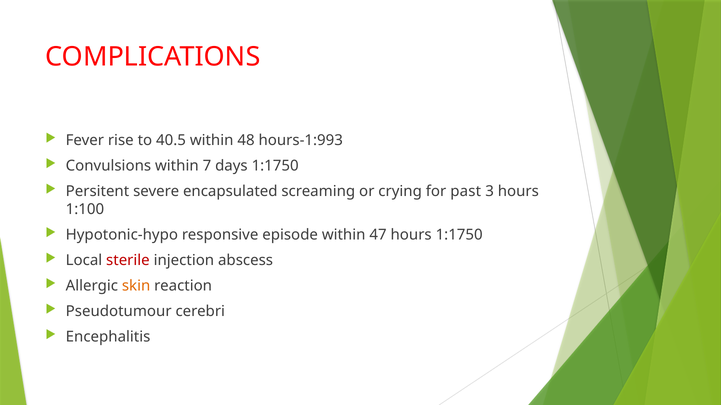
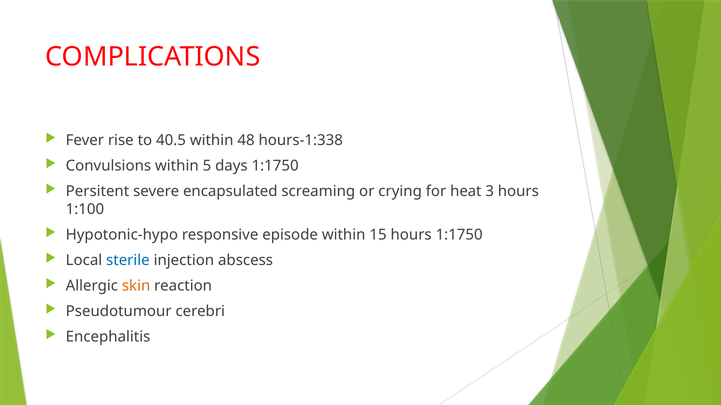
hours-1:993: hours-1:993 -> hours-1:338 (301, 141)
7: 7 -> 5 (207, 166)
past: past -> heat (466, 192)
47: 47 -> 15 (378, 235)
sterile colour: red -> blue (128, 261)
